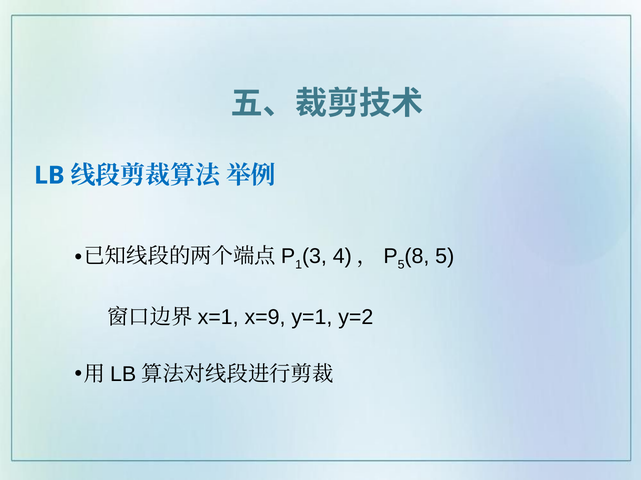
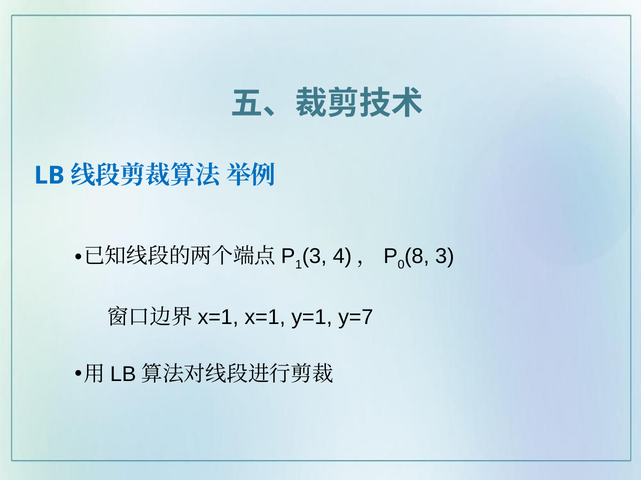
5: 5 -> 0 (401, 265)
5: 5 -> 3 (445, 257)
x=9: x=9 -> x=1 (265, 318)
y=2: y=2 -> y=7 (356, 318)
